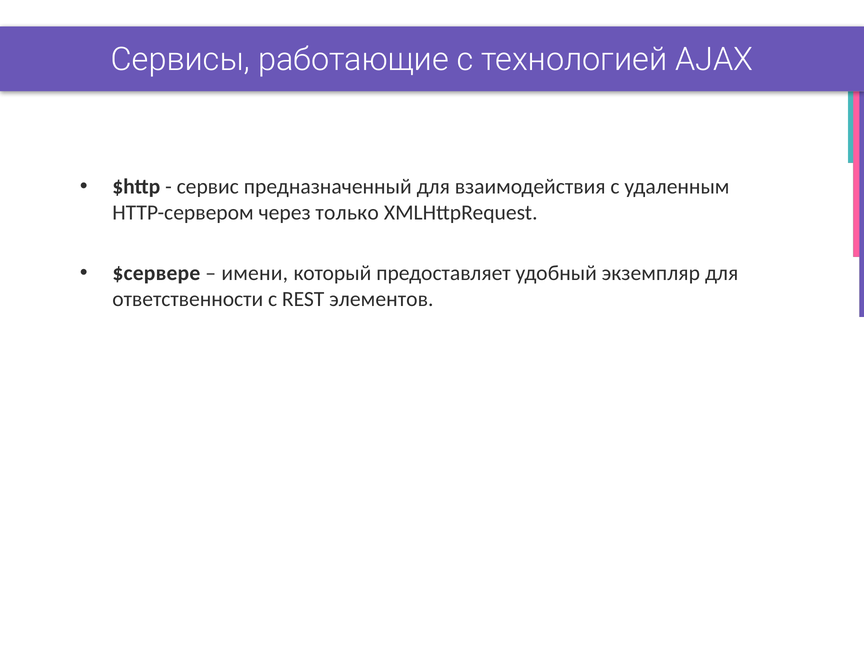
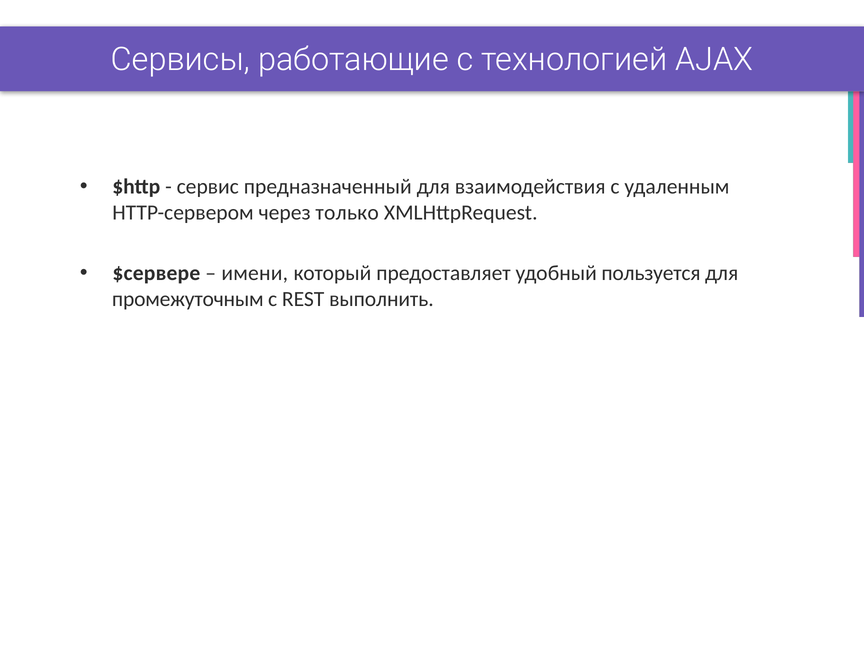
экземпляр: экземпляр -> пользуется (651, 273)
ответственности: ответственности -> промежуточным (188, 299)
элементов: элементов -> выполнить (381, 299)
